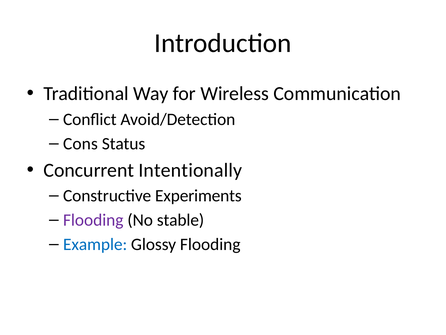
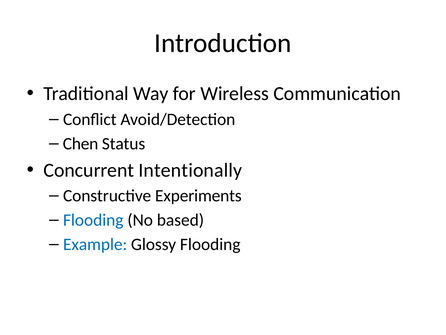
Cons: Cons -> Chen (81, 143)
Flooding colour: purple -> blue (93, 220)
stable: stable -> based (180, 220)
